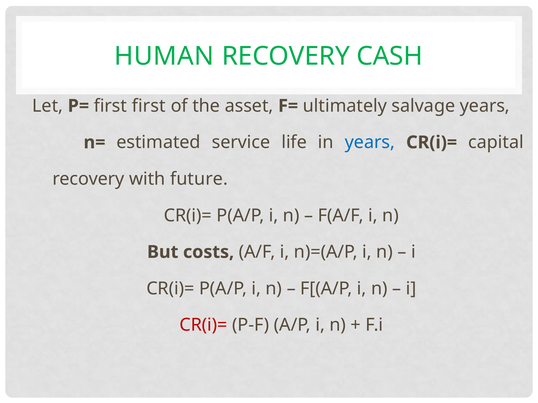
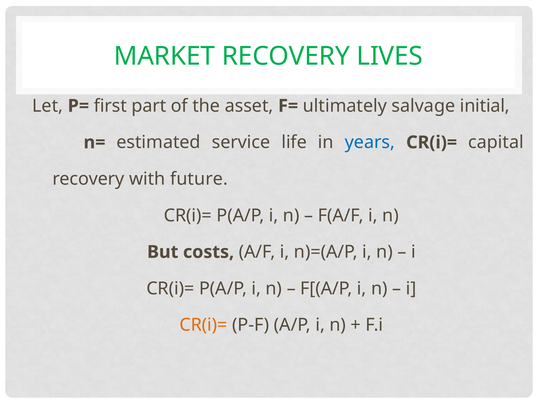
HUMAN: HUMAN -> MARKET (164, 56)
CASH: CASH -> LIVES (390, 56)
first first: first -> part (149, 106)
salvage years: years -> initial (485, 106)
CR(i)= colour: red -> orange (203, 325)
